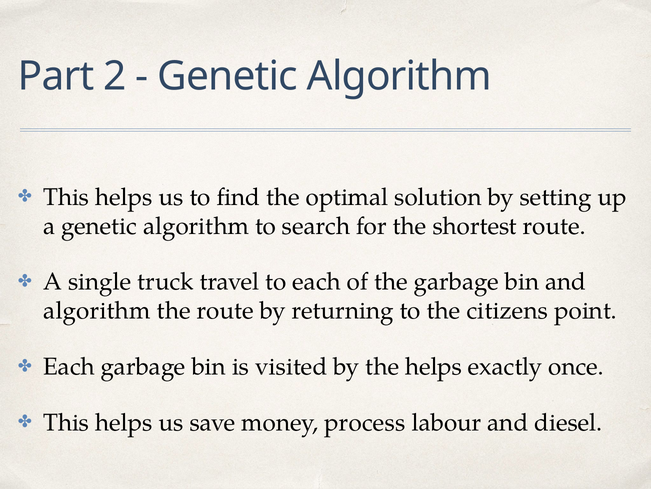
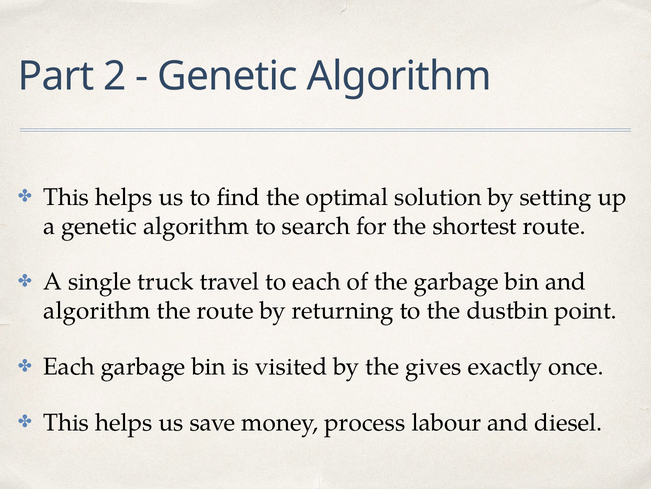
citizens: citizens -> dustbin (507, 311)
the helps: helps -> gives (433, 366)
